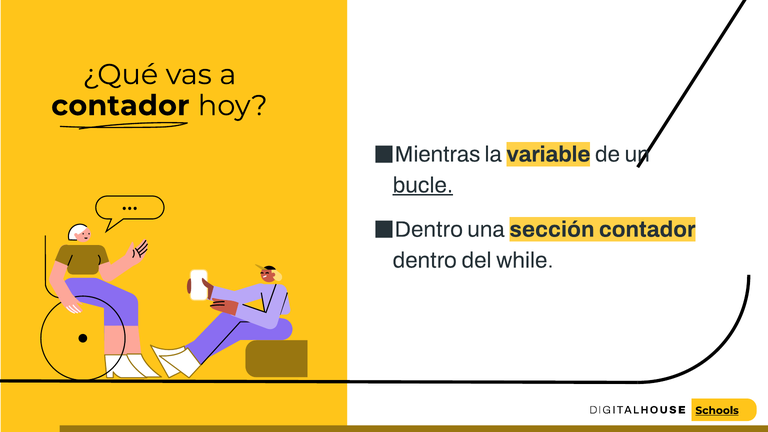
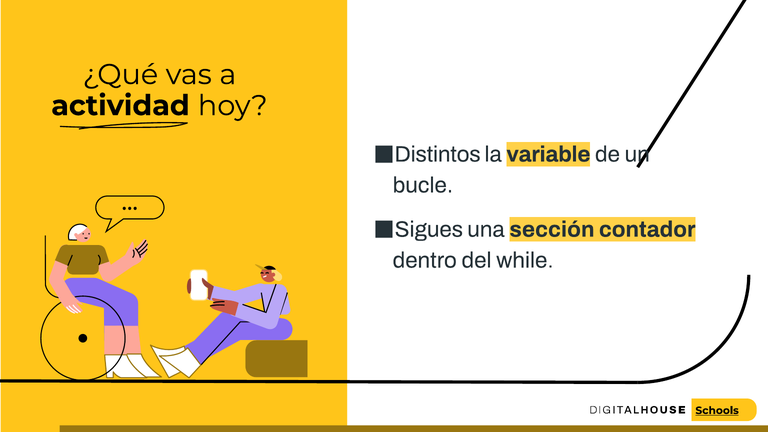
contador: contador -> actividad (120, 106)
Mientras: Mientras -> Distintos (438, 154)
bucle underline: present -> none (423, 185)
Dentro: Dentro -> Sigues (429, 229)
